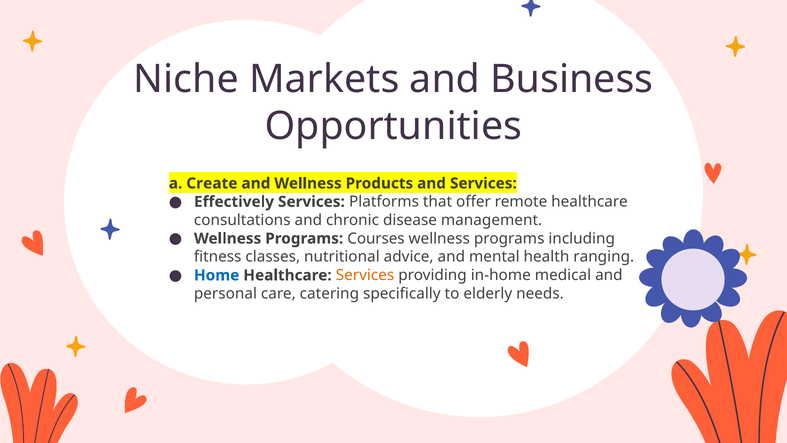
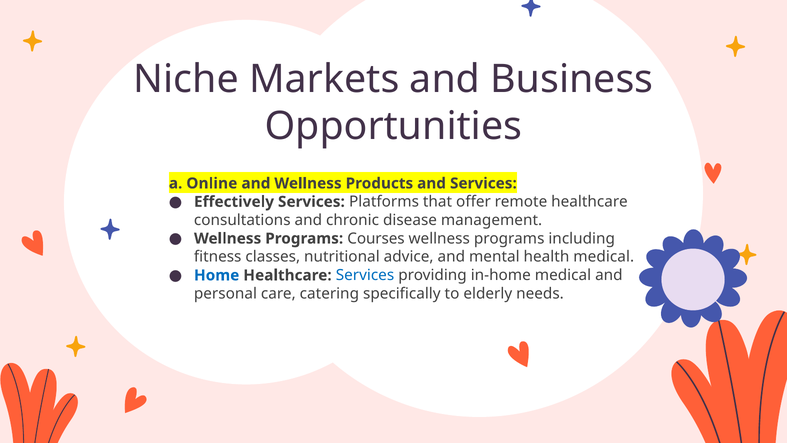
Create: Create -> Online (212, 183)
health ranging: ranging -> medical (604, 257)
Services colour: orange -> blue (365, 275)
